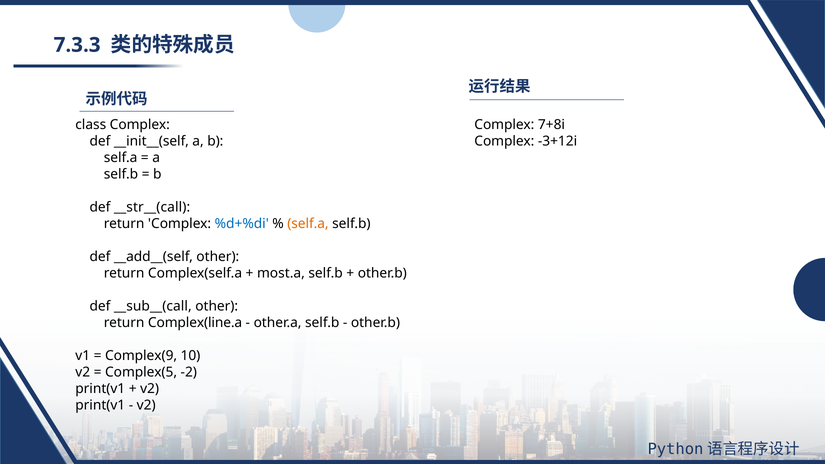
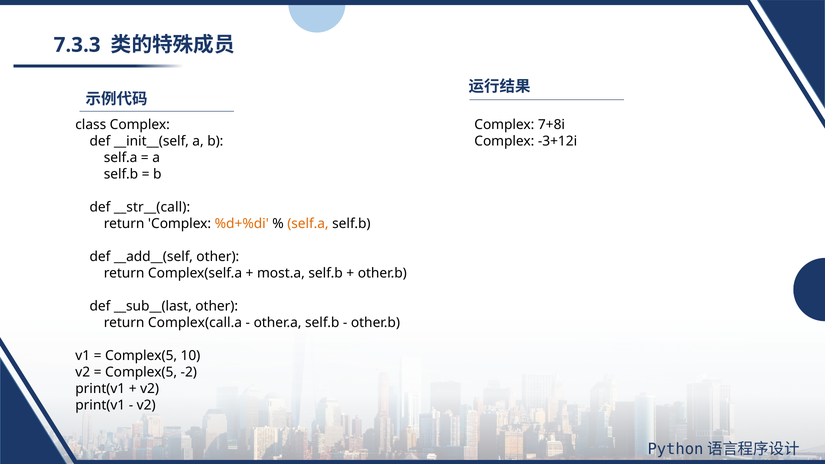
%d+%di colour: blue -> orange (242, 224)
__sub__(call: __sub__(call -> __sub__(last (153, 306)
Complex(line.a: Complex(line.a -> Complex(call.a (195, 323)
Complex(9: Complex(9 -> Complex(5 (141, 356)
